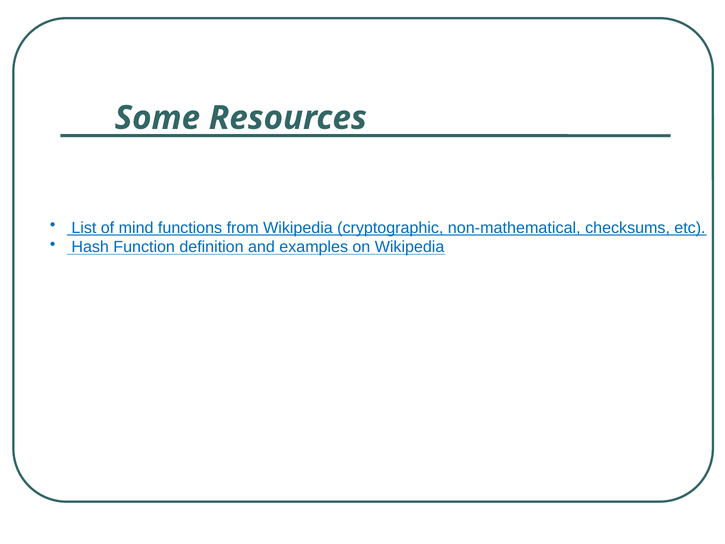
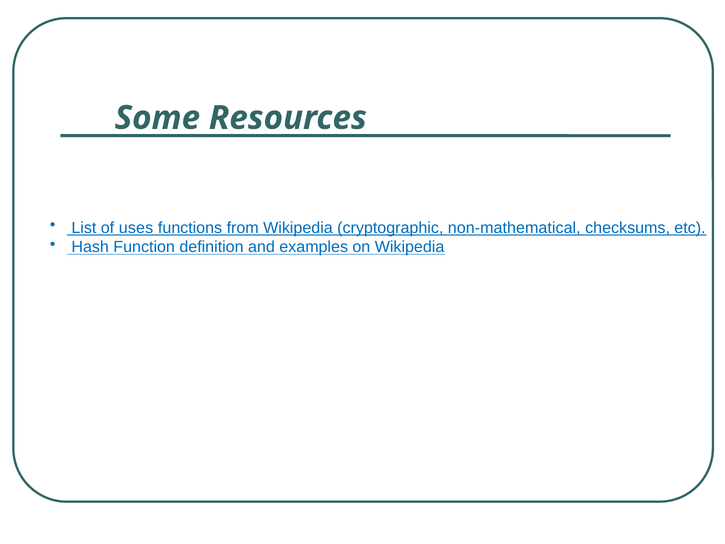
mind: mind -> uses (136, 228)
